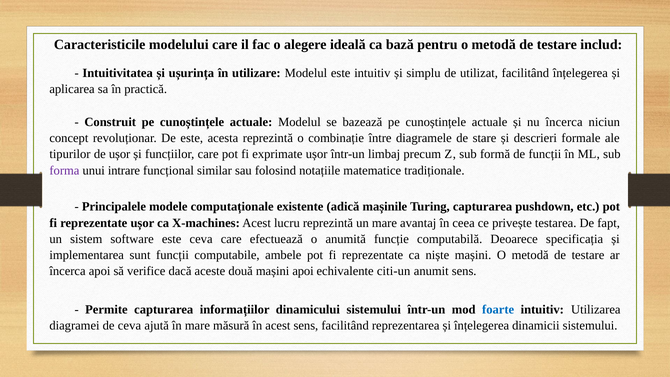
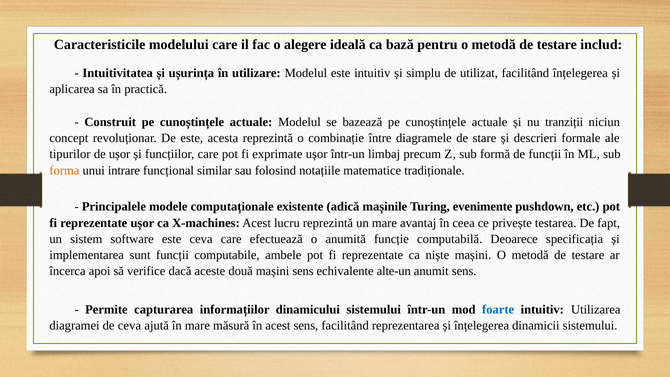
nu încerca: încerca -> tranziții (564, 122)
forma colour: purple -> orange (64, 170)
Turing capturarea: capturarea -> evenimente (483, 207)
mașini apoi: apoi -> sens (303, 271)
citi-un: citi-un -> alte-un (394, 271)
